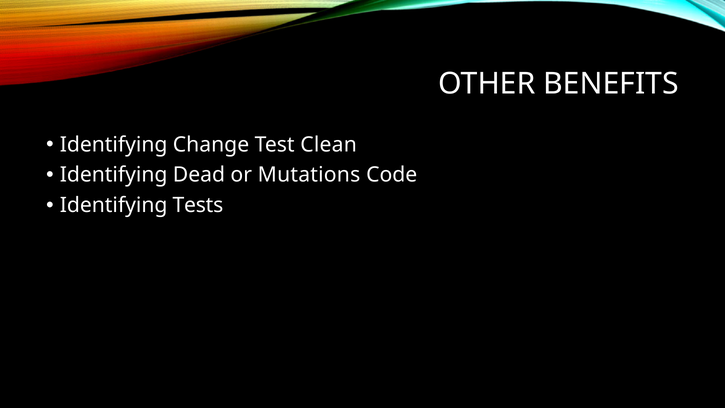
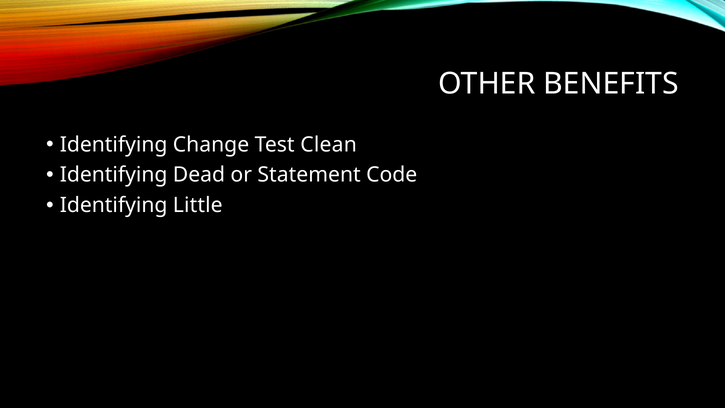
Mutations: Mutations -> Statement (309, 175)
Tests: Tests -> Little (198, 205)
